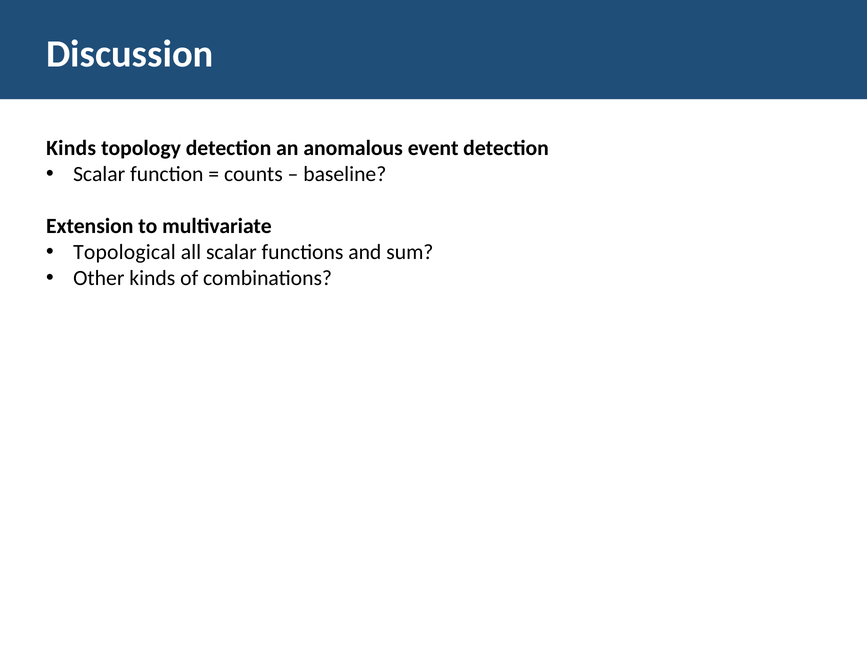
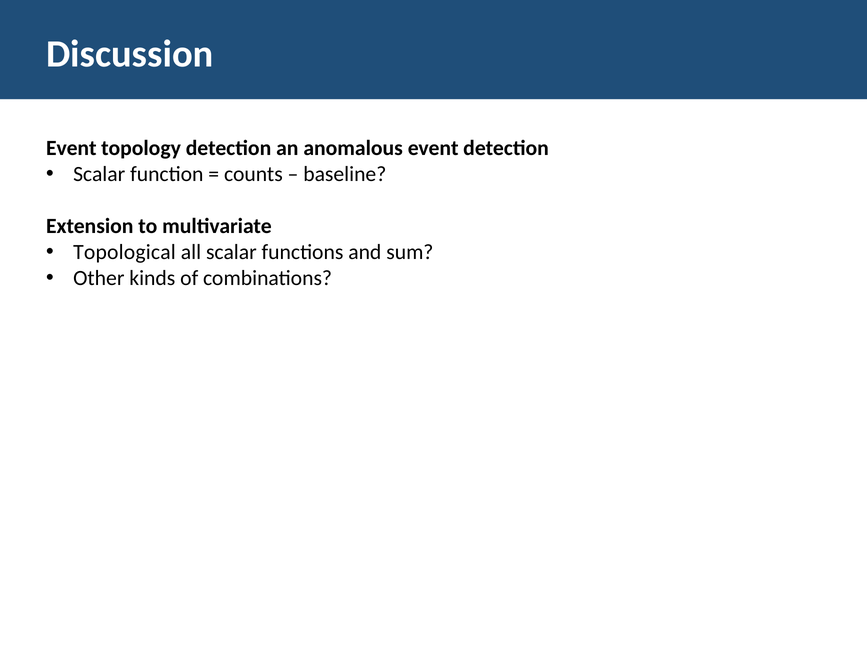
Kinds: Kinds -> Event (71, 148)
